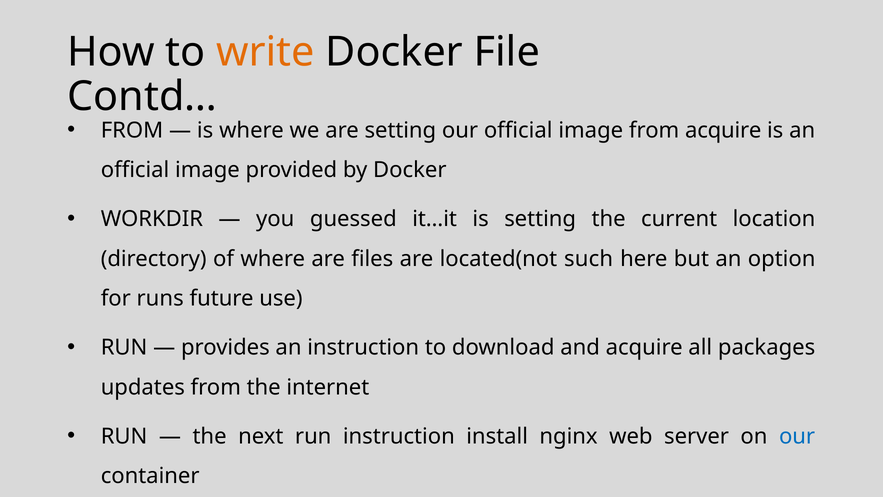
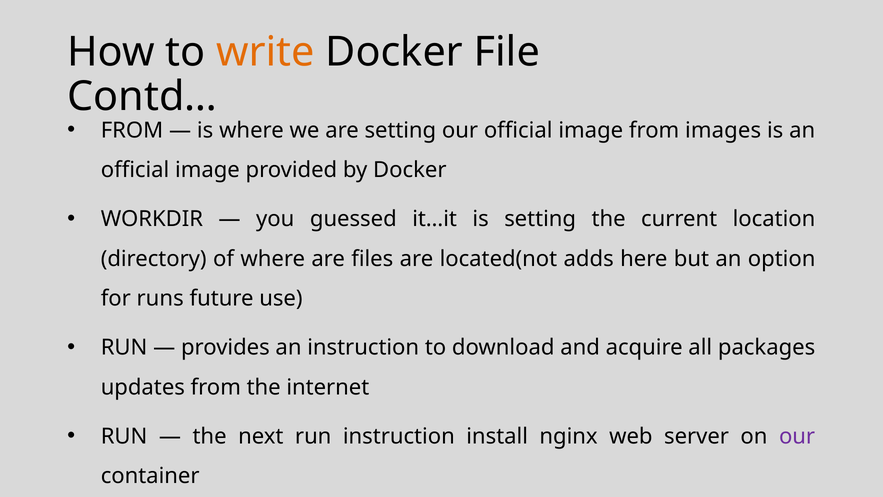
from acquire: acquire -> images (723, 130)
such: such -> adds (589, 259)
our colour: blue -> purple (797, 436)
